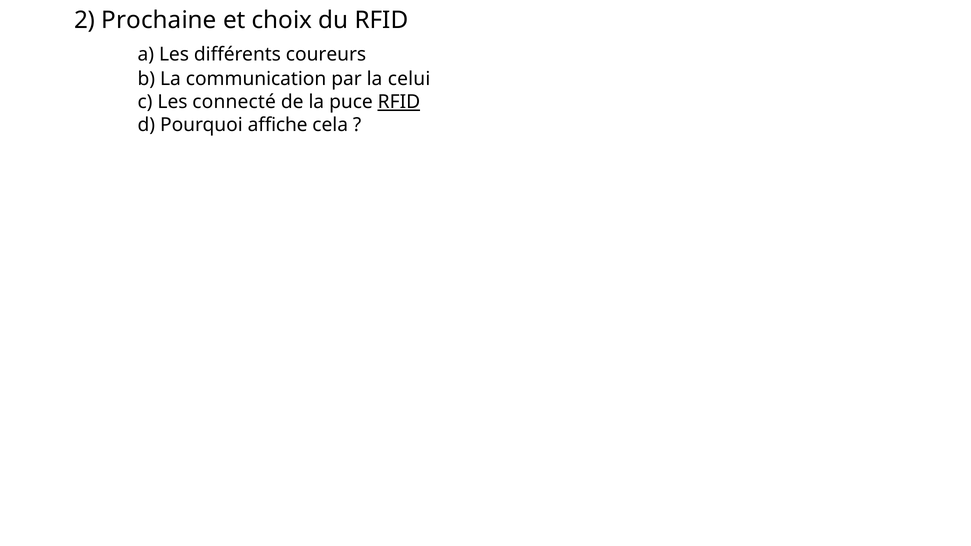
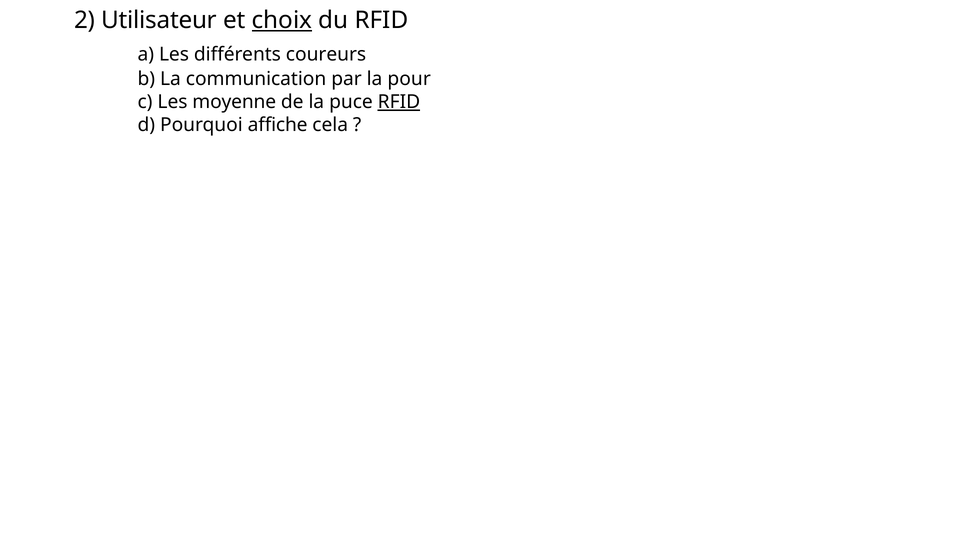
Prochaine: Prochaine -> Utilisateur (159, 20)
choix underline: none -> present (282, 20)
celui: celui -> pour (409, 79)
connecté: connecté -> moyenne (234, 102)
